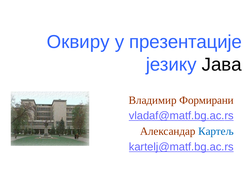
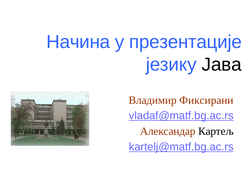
Оквиру: Оквиру -> Начина (78, 42)
Формирани: Формирани -> Фиксирани (206, 100)
Картељ colour: blue -> black (216, 131)
